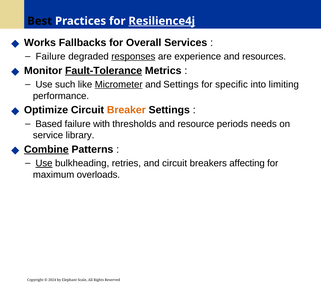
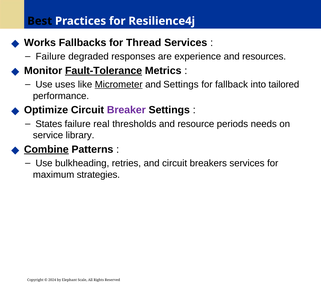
Resilience4j underline: present -> none (162, 21)
Overall: Overall -> Thread (144, 43)
responses underline: present -> none (133, 56)
such: such -> uses (65, 84)
specific: specific -> fallback (232, 84)
limiting: limiting -> tailored (284, 84)
Breaker colour: orange -> purple (126, 110)
Based: Based -> States (49, 124)
with: with -> real (101, 124)
Use underline: present -> none (44, 163)
breakers affecting: affecting -> services (247, 163)
overloads: overloads -> strategies (98, 175)
